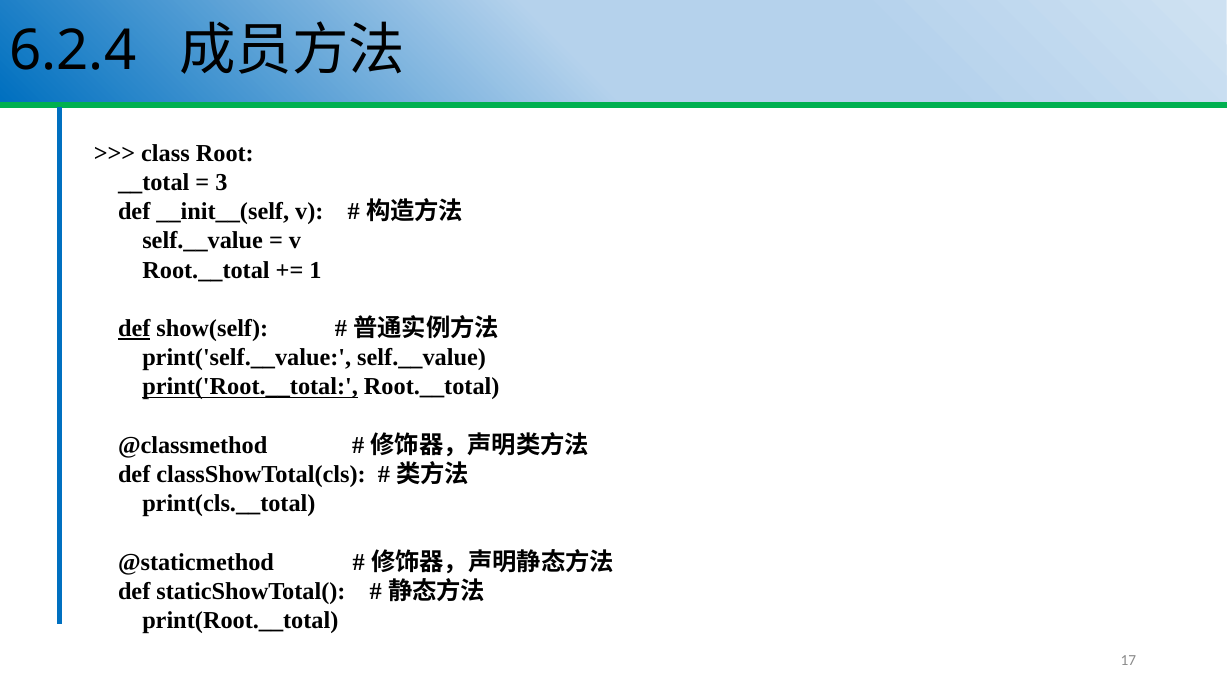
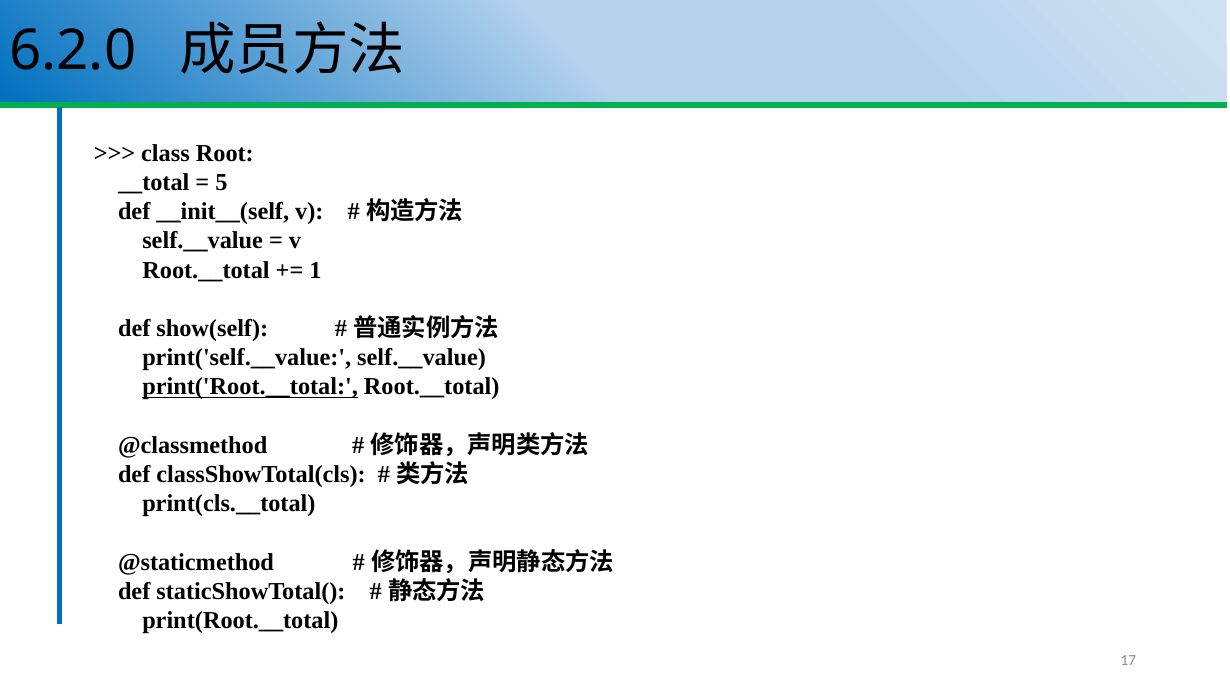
6.2.4: 6.2.4 -> 6.2.0 (73, 51)
3: 3 -> 5 (221, 182)
def underline: present -> none (134, 328)
